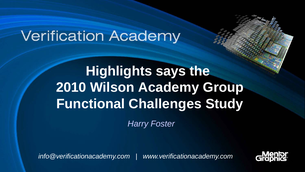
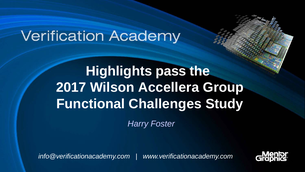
says: says -> pass (171, 71)
2010: 2010 -> 2017 (71, 87)
Academy: Academy -> Accellera (169, 87)
